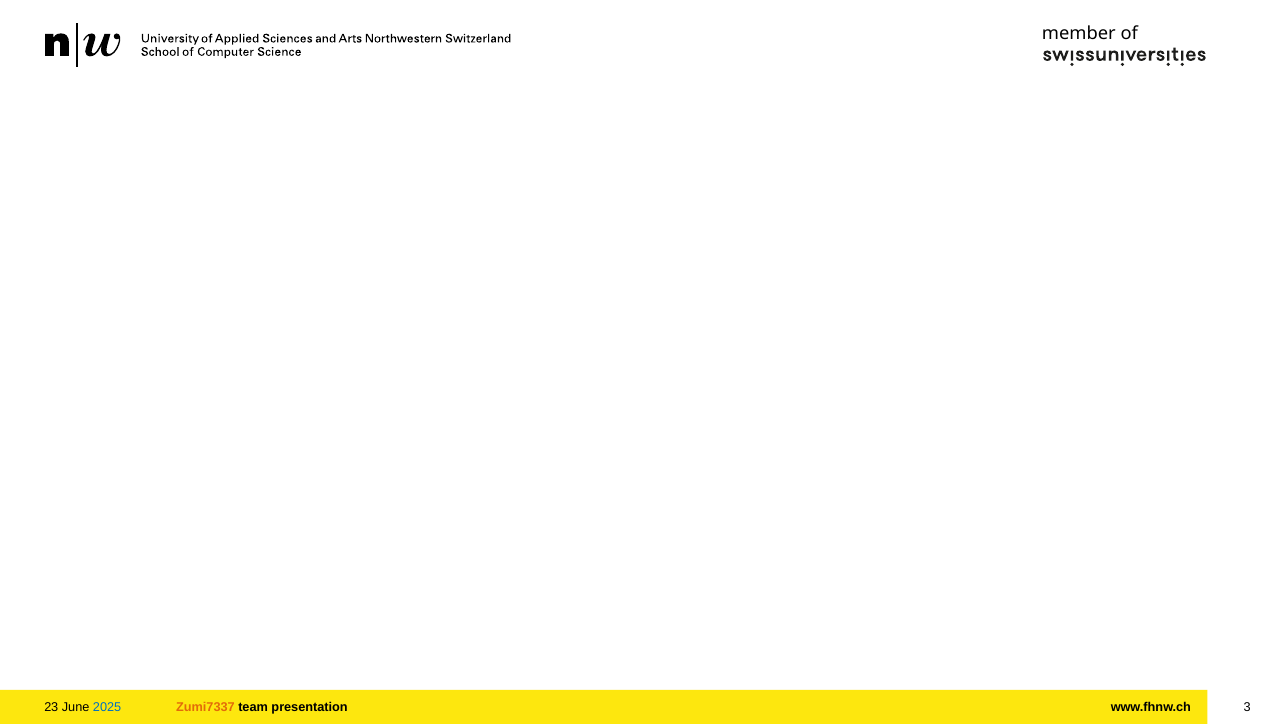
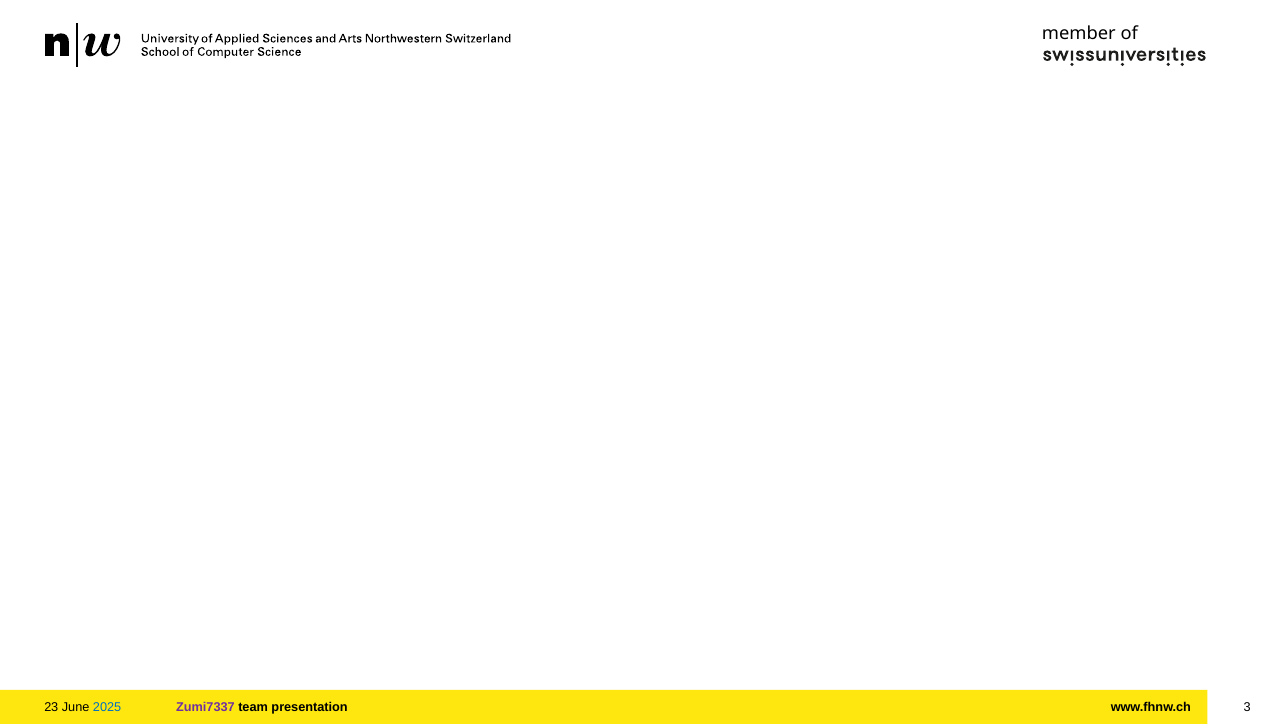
Zumi7337 colour: orange -> purple (205, 708)
